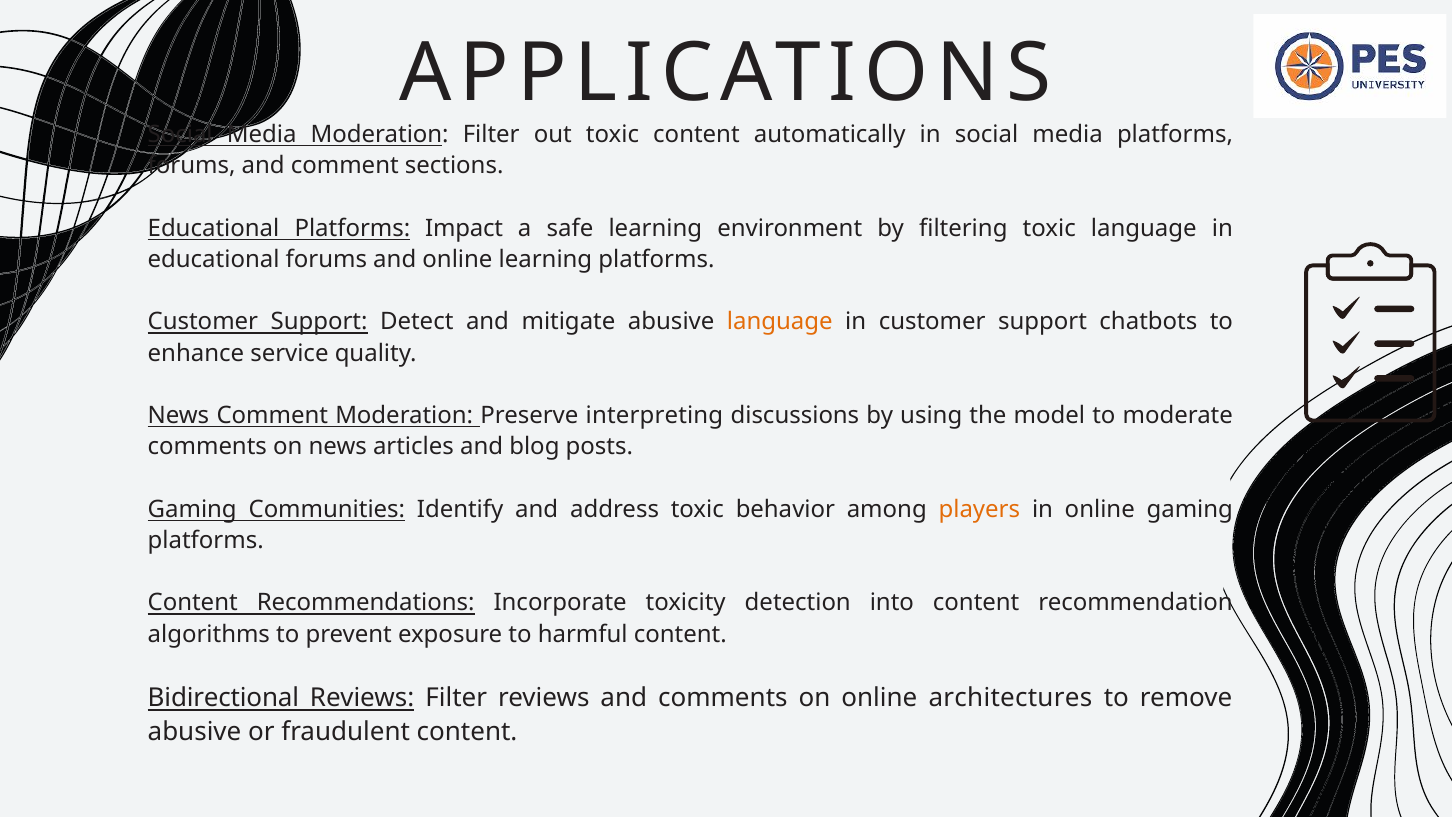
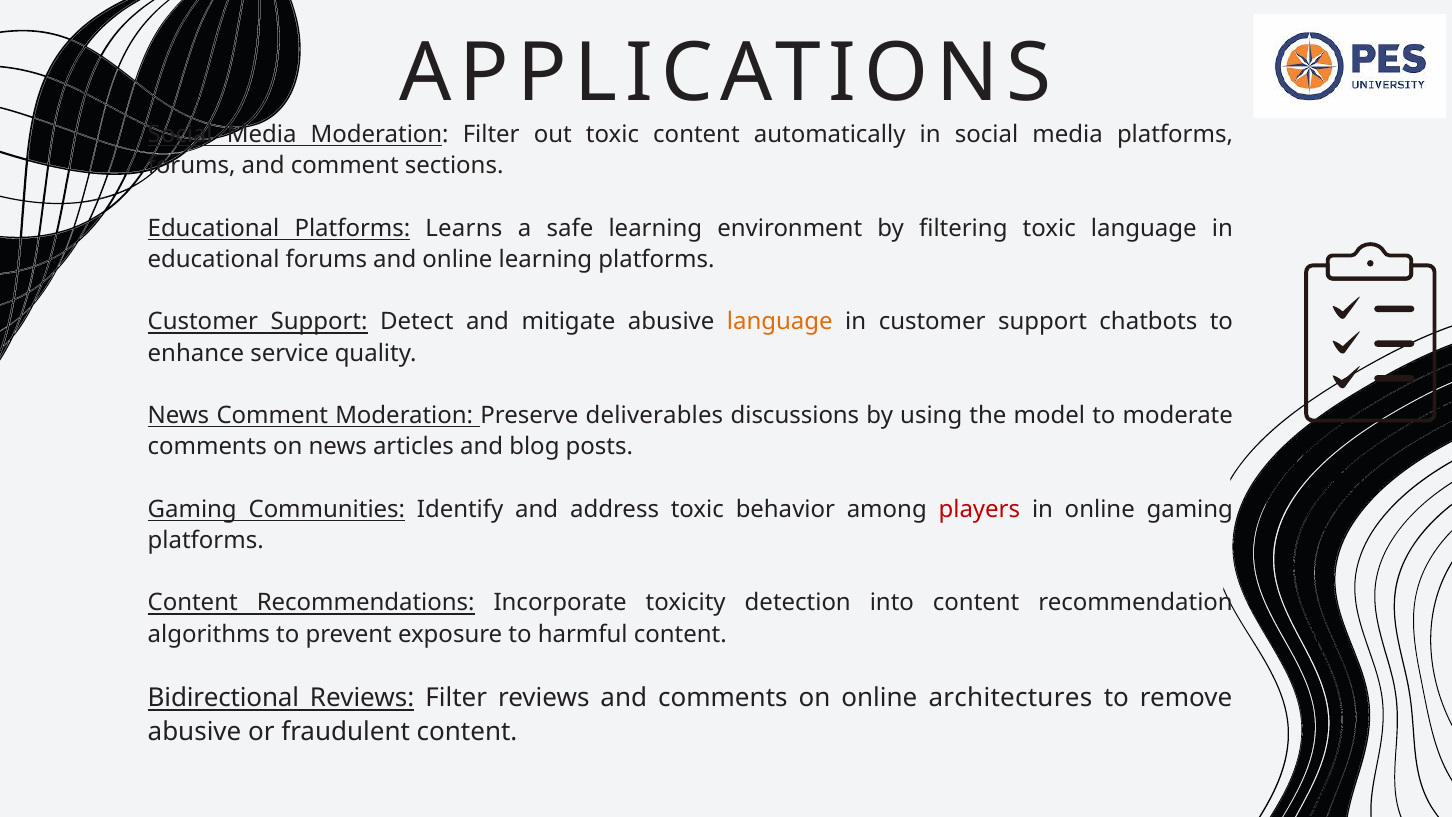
Impact: Impact -> Learns (464, 228)
interpreting: interpreting -> deliverables (654, 416)
players colour: orange -> red (979, 509)
